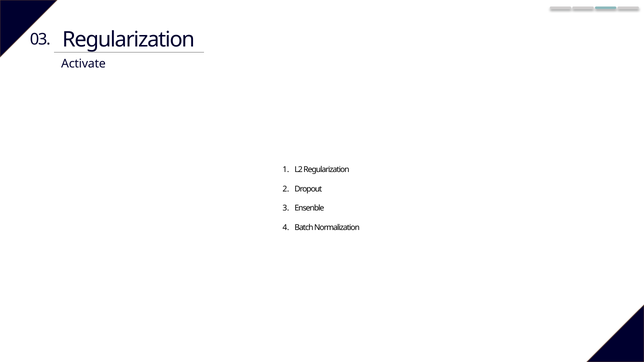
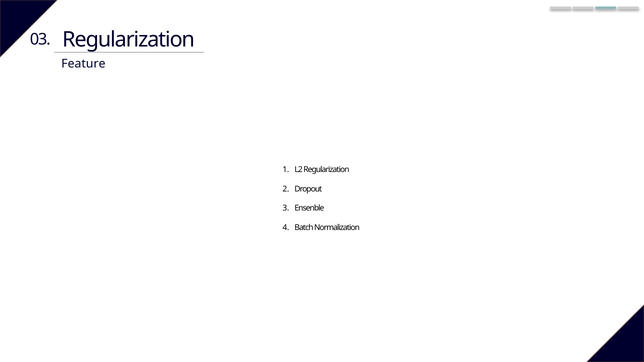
Activate: Activate -> Feature (83, 64)
